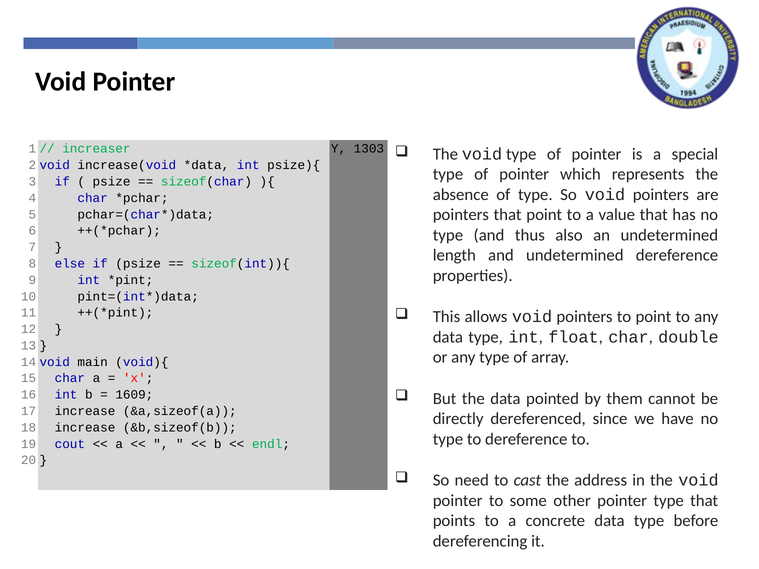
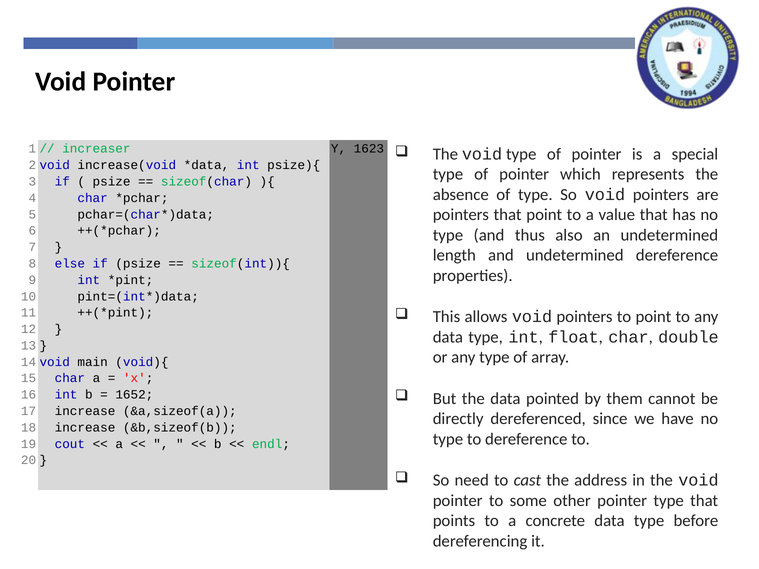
1303: 1303 -> 1623 (369, 149)
1609: 1609 -> 1652 (134, 395)
